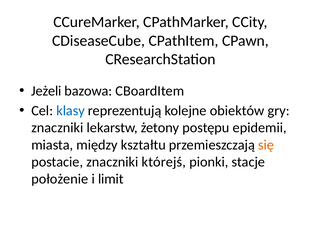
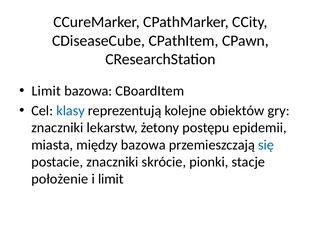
Jeżeli: Jeżeli -> Limit (46, 91)
między kształtu: kształtu -> bazowa (143, 145)
się colour: orange -> blue (266, 145)
którejś: którejś -> skrócie (164, 162)
